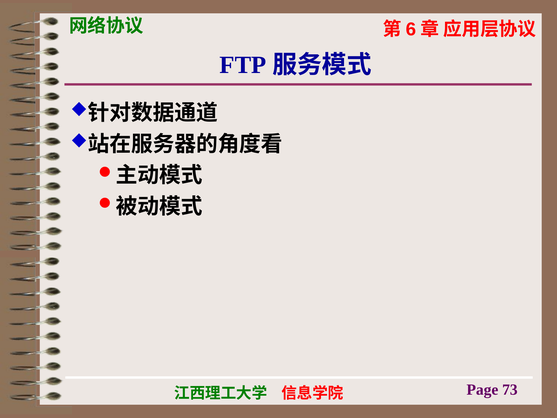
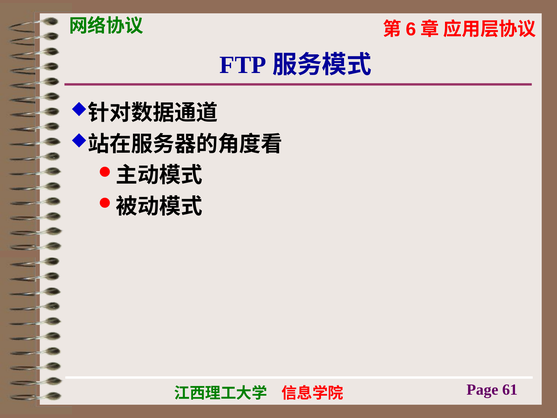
73: 73 -> 61 (510, 390)
